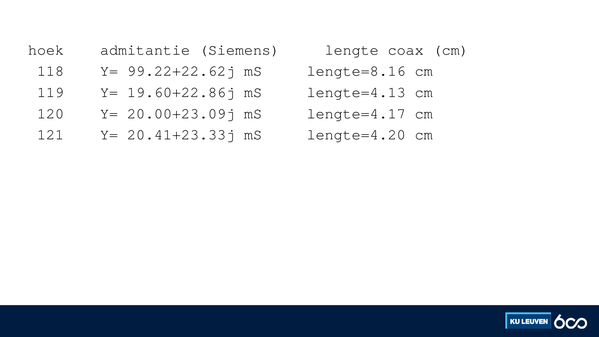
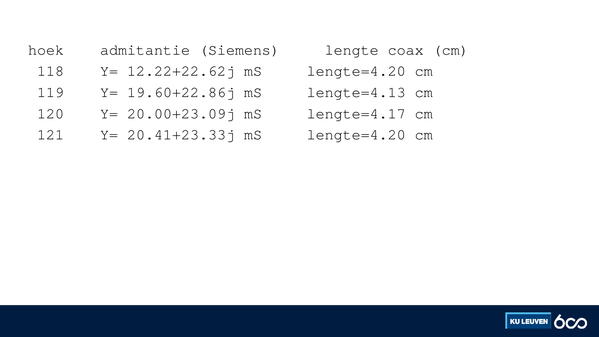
99.22+22.62j: 99.22+22.62j -> 12.22+22.62j (181, 71)
lengte=8.16: lengte=8.16 -> lengte=4.20 (356, 71)
